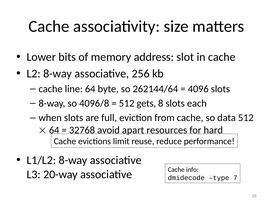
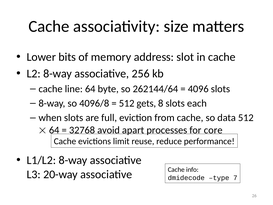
resources: resources -> processes (167, 130)
hard: hard -> core (213, 130)
